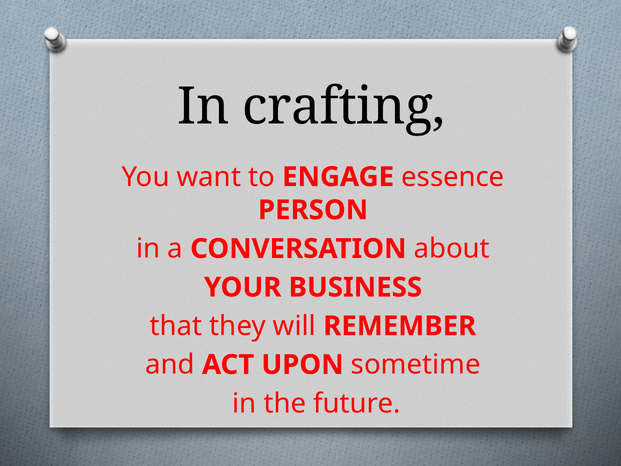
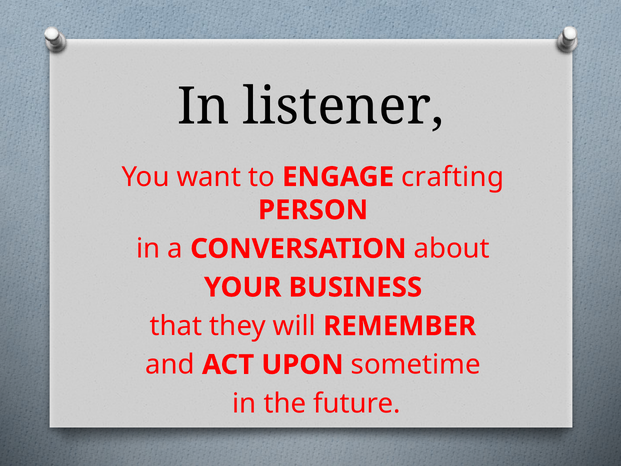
crafting: crafting -> listener (344, 106)
essence: essence -> crafting (453, 177)
